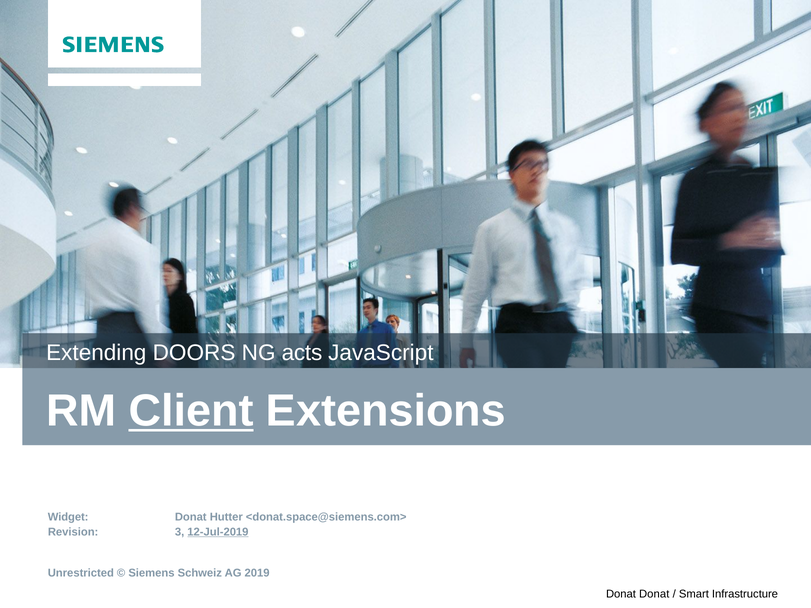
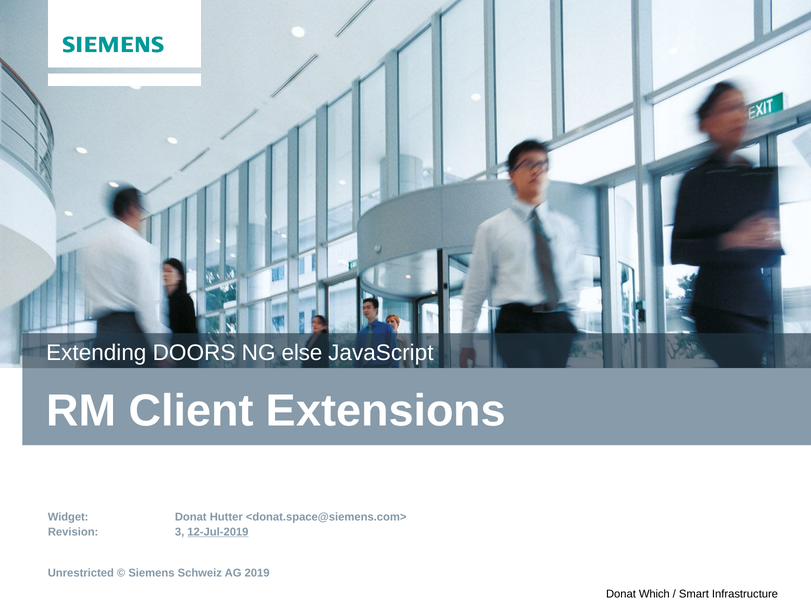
acts: acts -> else (302, 353)
Client underline: present -> none (191, 411)
Donat Donat: Donat -> Which (654, 594)
